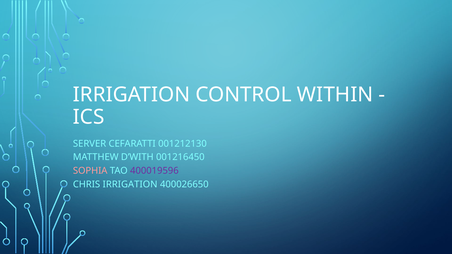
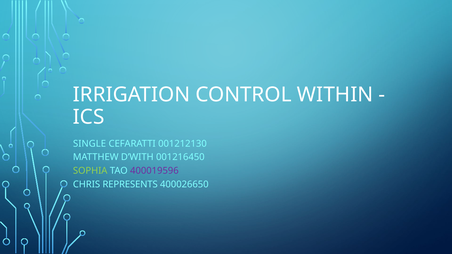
SERVER: SERVER -> SINGLE (90, 144)
SOPHIA colour: pink -> light green (90, 171)
CHRIS IRRIGATION: IRRIGATION -> REPRESENTS (130, 184)
